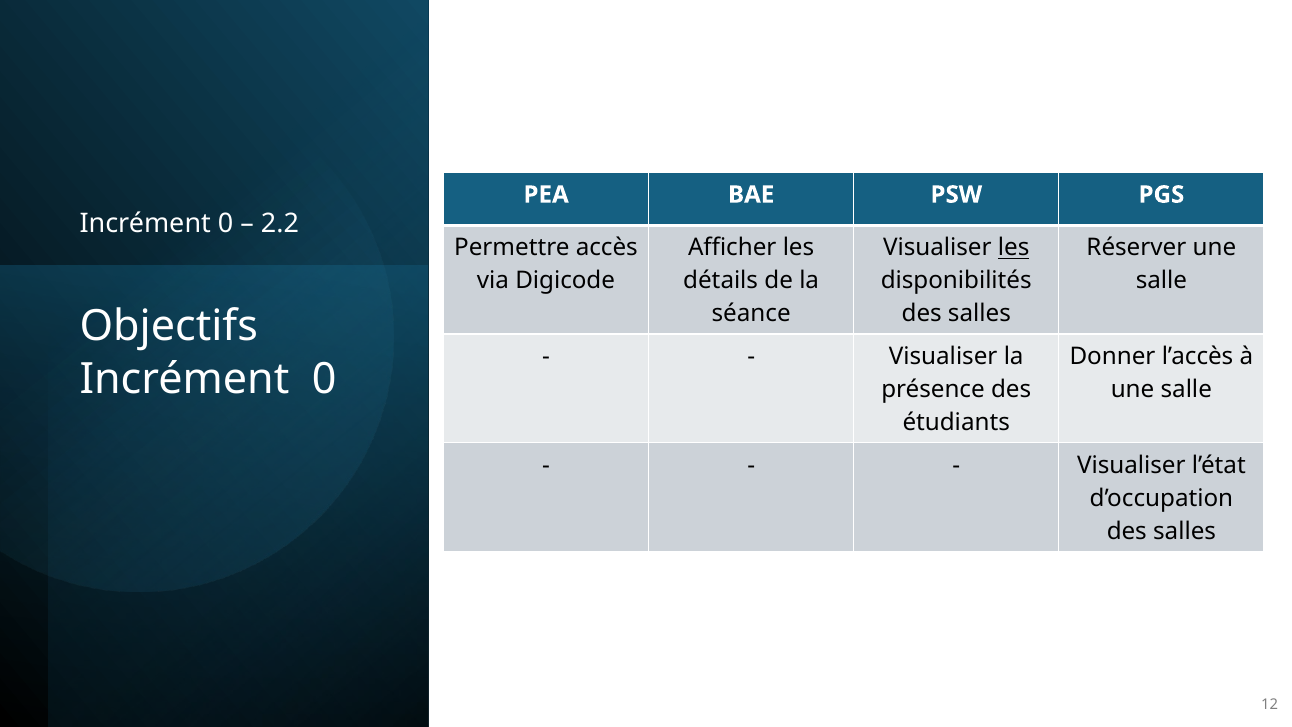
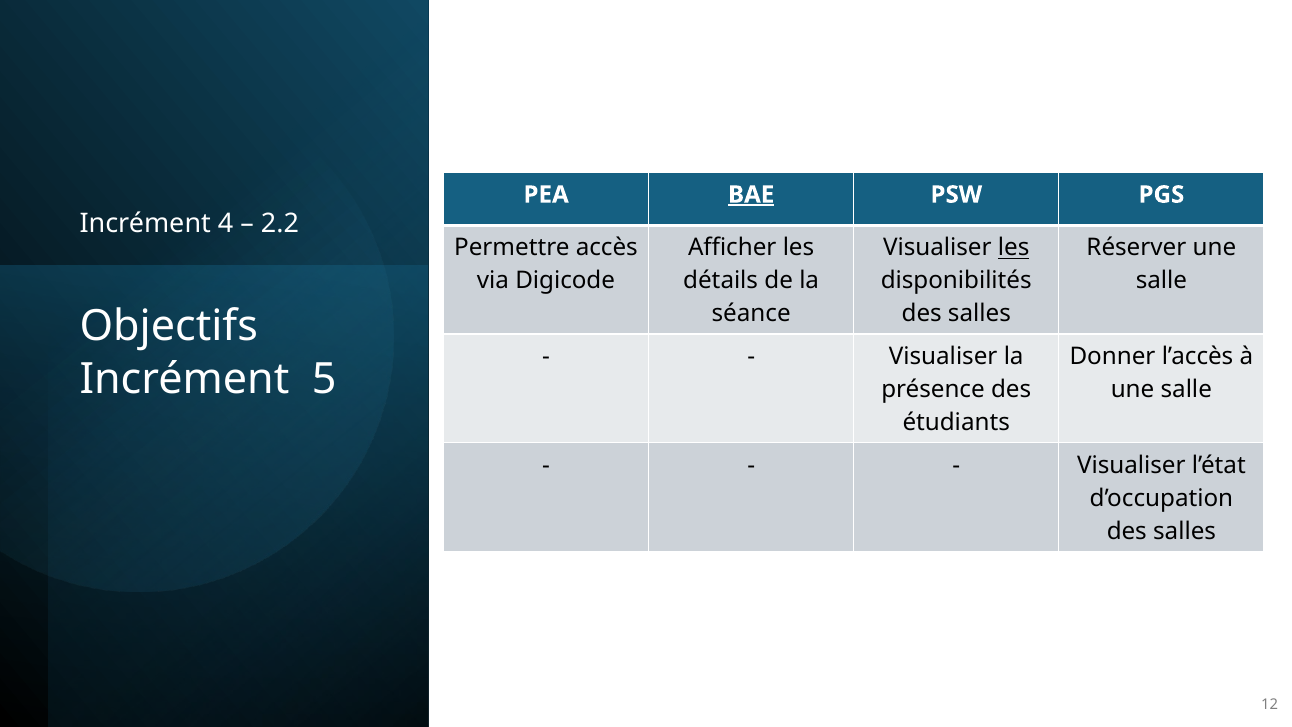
BAE underline: none -> present (751, 195)
0: 0 -> 4 (226, 223)
0: 0 -> 5 (324, 379)
